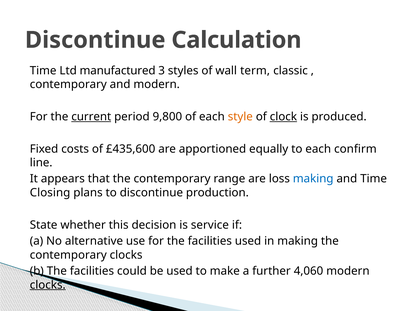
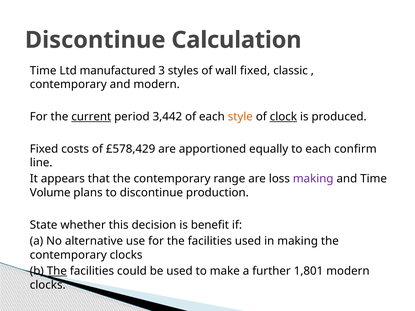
wall term: term -> fixed (255, 71)
9,800: 9,800 -> 3,442 (167, 117)
£435,600: £435,600 -> £578,429 (131, 149)
making colour: blue -> purple (313, 179)
Closing: Closing -> Volume (50, 193)
service: service -> benefit (210, 225)
The underline: none -> present (57, 271)
4,060: 4,060 -> 1,801 (309, 271)
clocks underline: present -> none (48, 285)
